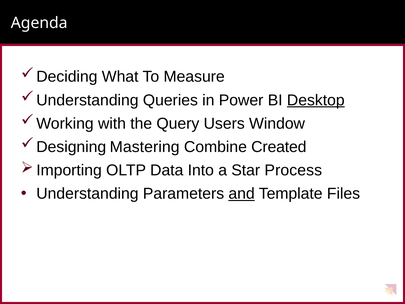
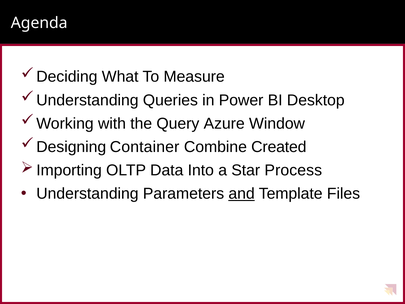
Desktop underline: present -> none (316, 100)
Users: Users -> Azure (224, 123)
Mastering: Mastering -> Container (145, 147)
